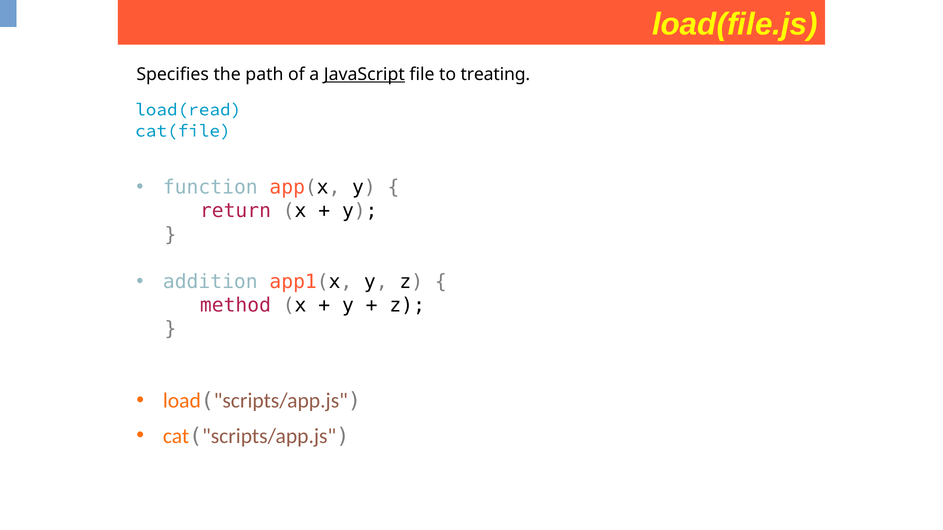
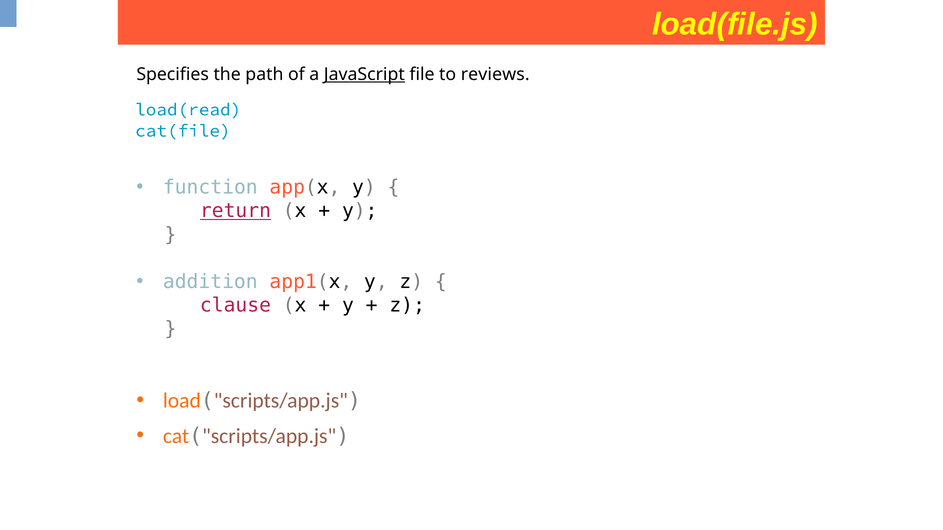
treating: treating -> reviews (495, 74)
return underline: none -> present (235, 211)
method: method -> clause (235, 305)
